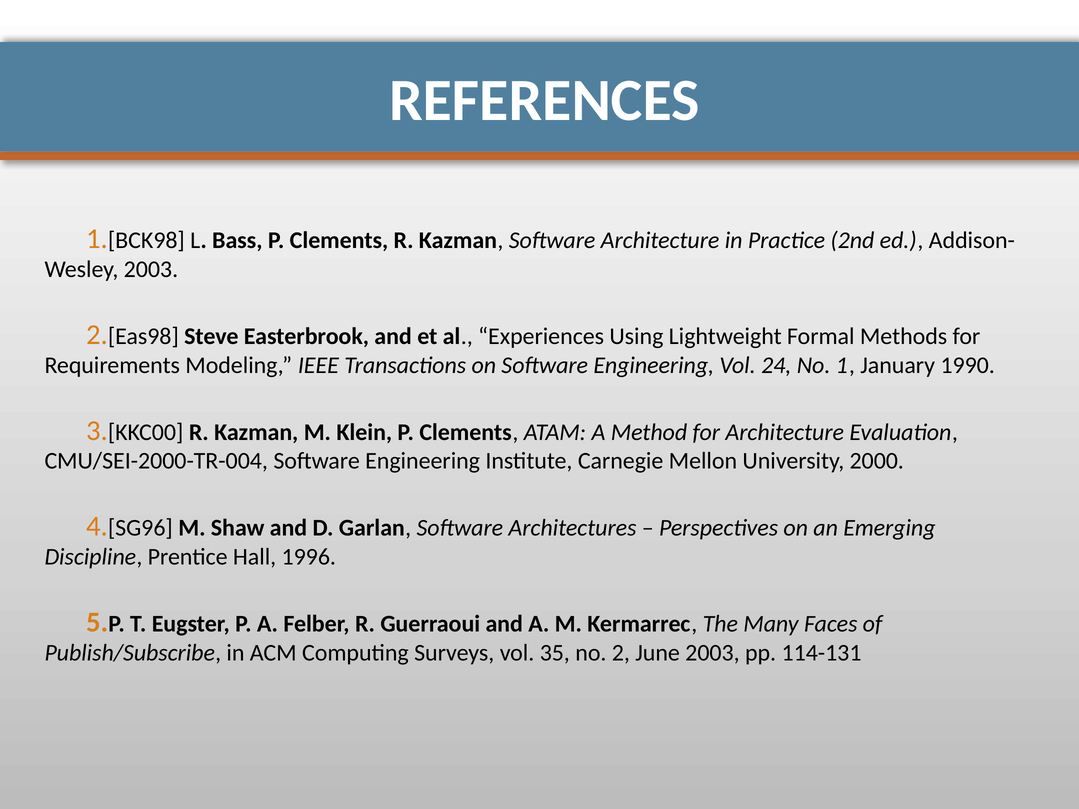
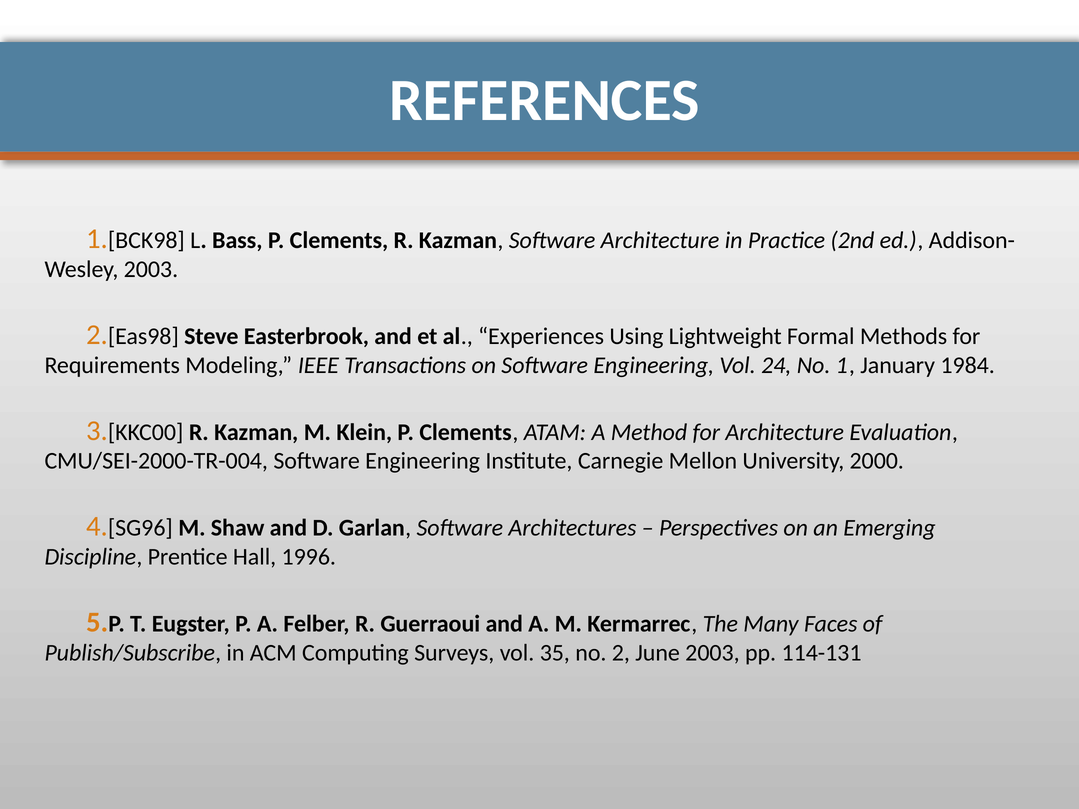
1990: 1990 -> 1984 (968, 365)
